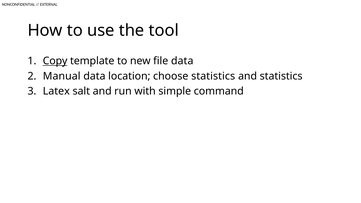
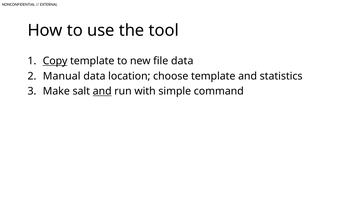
choose statistics: statistics -> template (213, 76)
Latex: Latex -> Make (56, 91)
and underline: none -> present (102, 91)
